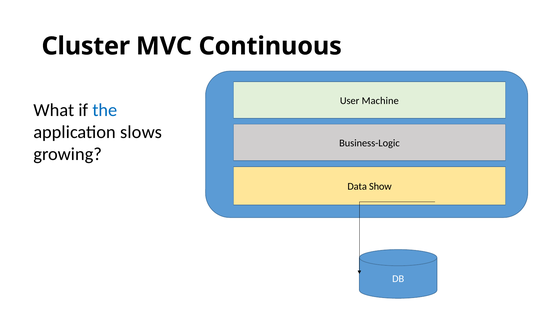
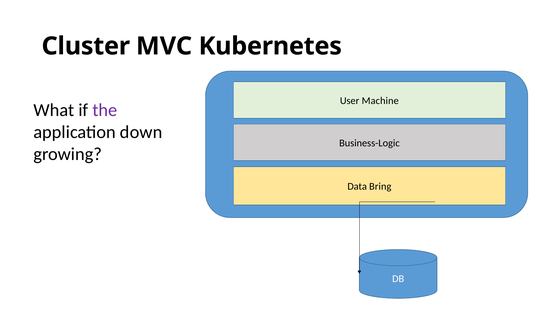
Continuous: Continuous -> Kubernetes (270, 46)
the colour: blue -> purple (105, 110)
slows: slows -> down (141, 132)
Show: Show -> Bring (380, 187)
